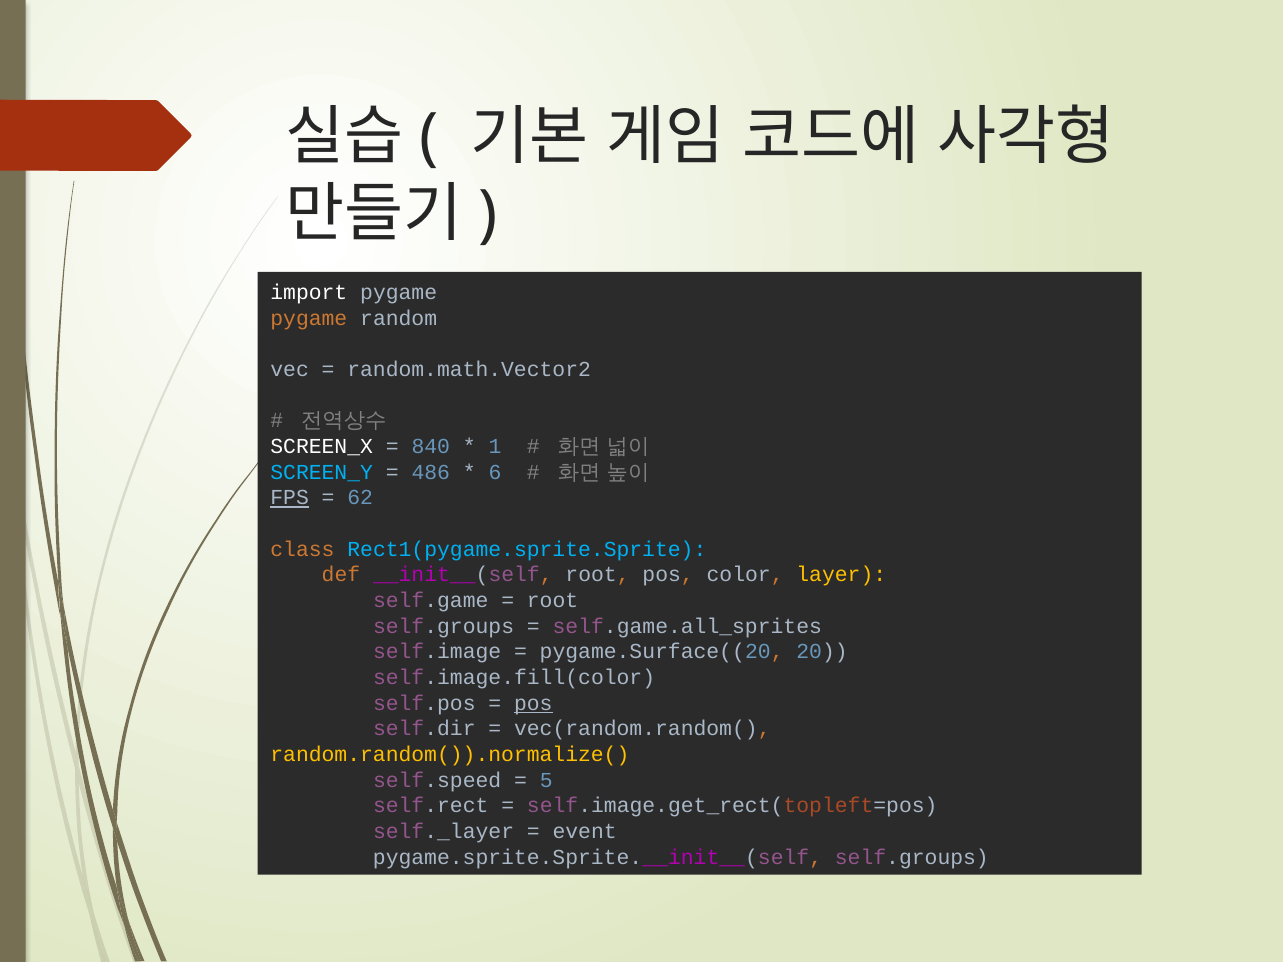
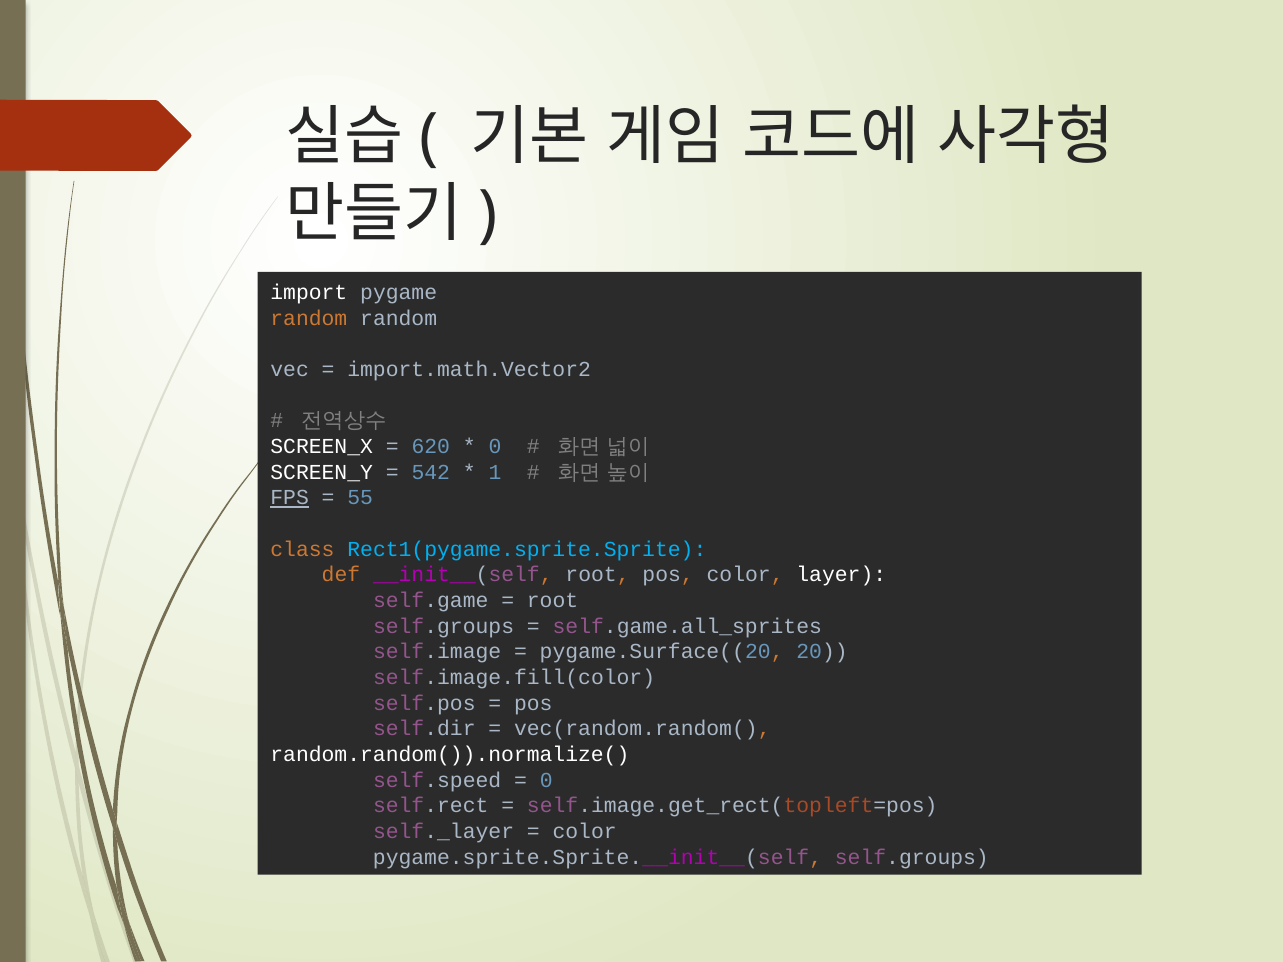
pygame: pygame -> random (309, 318)
random.math.Vector2: random.math.Vector2 -> import.math.Vector2 (469, 370)
840: 840 -> 620 (431, 447)
1: 1 -> 0 (495, 447)
SCREEN_Y colour: light blue -> white (322, 472)
486: 486 -> 542 (431, 472)
6: 6 -> 1 (495, 472)
62: 62 -> 55 (360, 498)
layer colour: yellow -> white (841, 575)
pos underline: present -> none (533, 703)
random.random()).normalize( colour: yellow -> white (450, 755)
5: 5 -> 0 (546, 780)
event: event -> color (585, 832)
